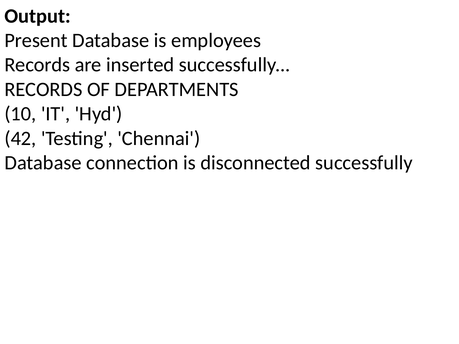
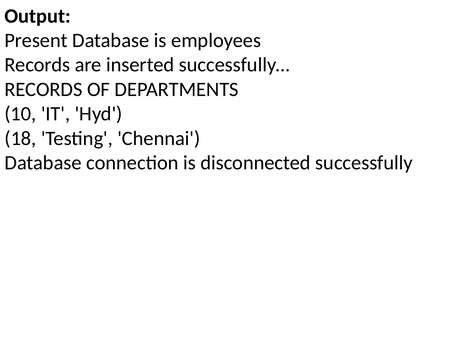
42: 42 -> 18 (20, 138)
